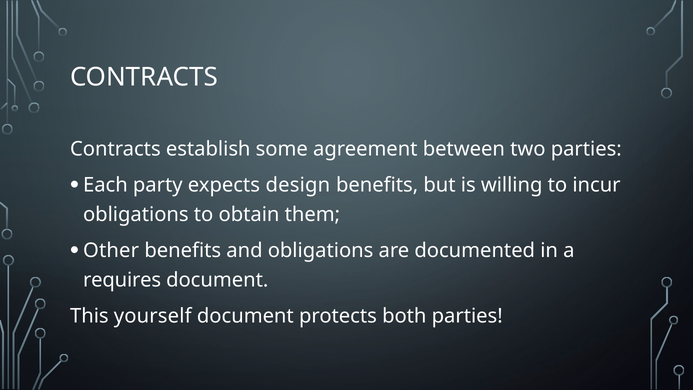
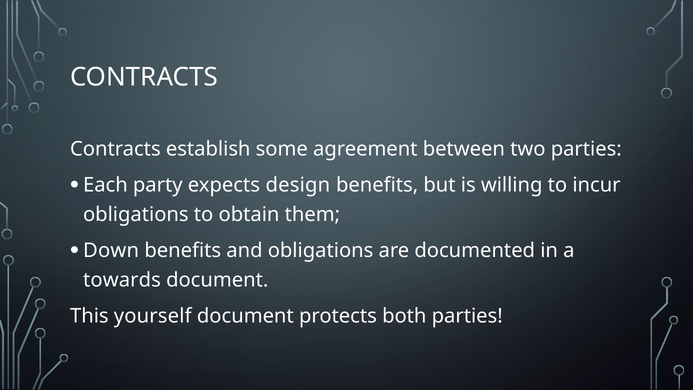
Other: Other -> Down (111, 251)
requires: requires -> towards (122, 280)
